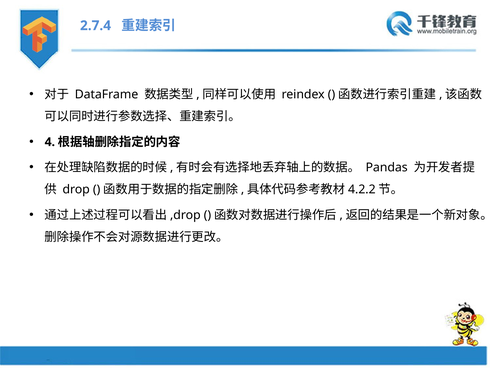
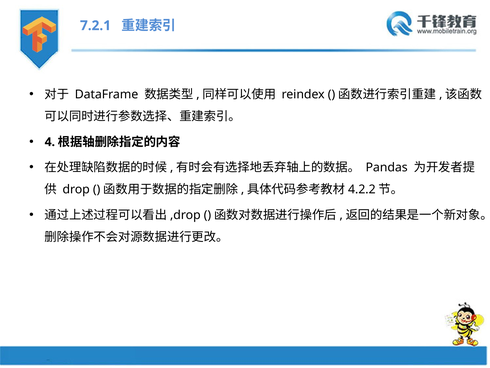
2.7.4: 2.7.4 -> 7.2.1 (96, 26)
